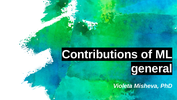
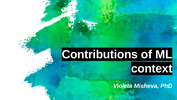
general: general -> context (152, 68)
